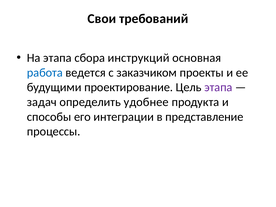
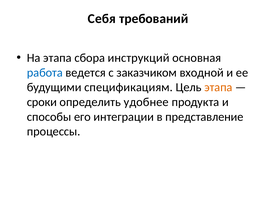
Свои: Свои -> Себя (102, 19)
проекты: проекты -> входной (202, 73)
проектирование: проектирование -> спецификациям (129, 87)
этапа colour: purple -> orange (218, 87)
задач: задач -> сроки (42, 102)
